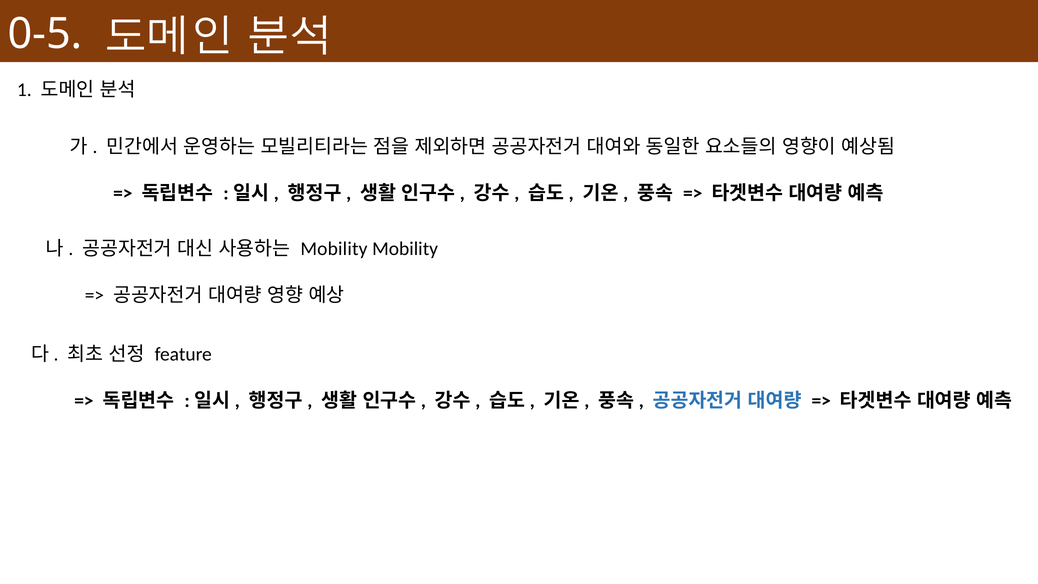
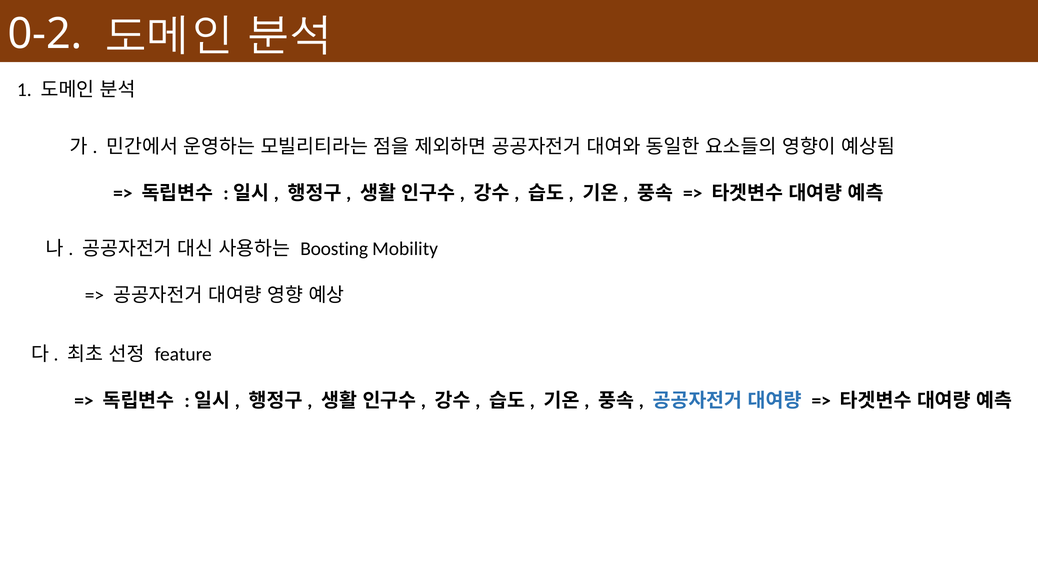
0-5: 0-5 -> 0-2 (45, 34)
Mobility: Mobility -> Boosting (334, 249)
